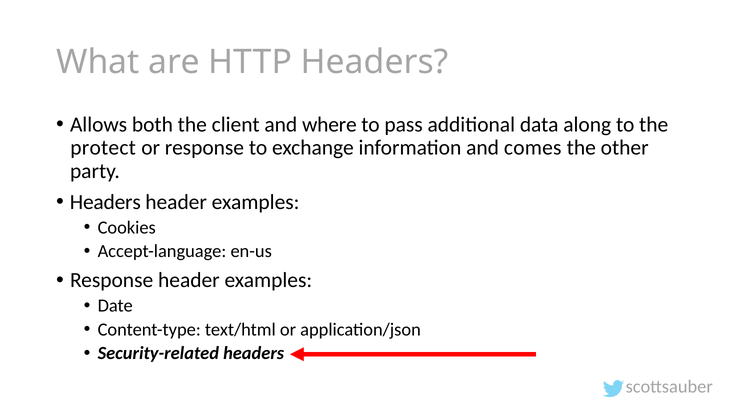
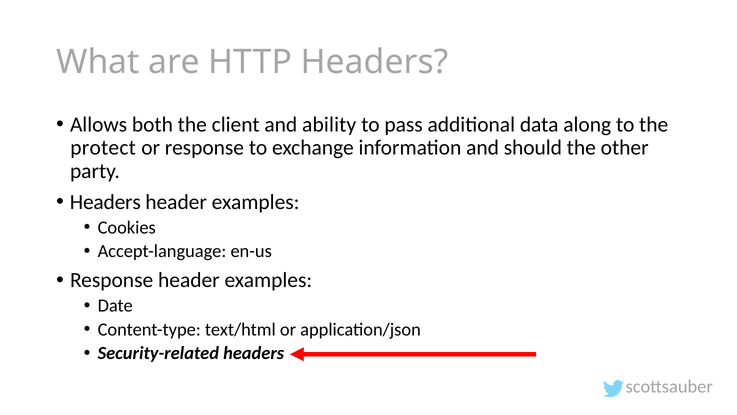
where: where -> ability (329, 125)
comes: comes -> should (533, 148)
